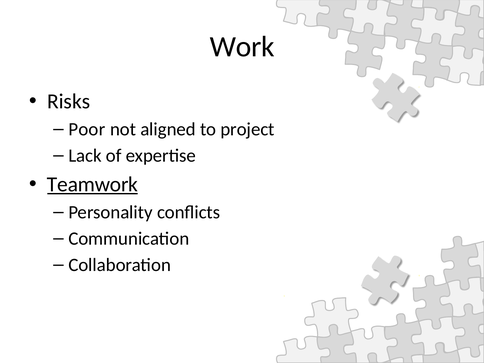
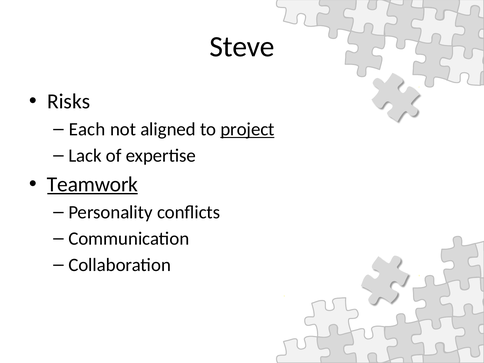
Work: Work -> Steve (242, 47)
Poor: Poor -> Each (87, 129)
project underline: none -> present (247, 129)
